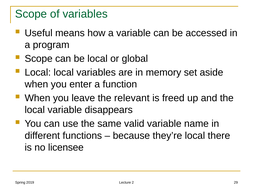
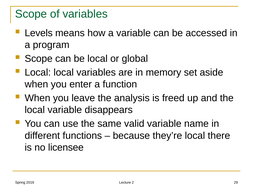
Useful: Useful -> Levels (39, 33)
relevant: relevant -> analysis (132, 98)
